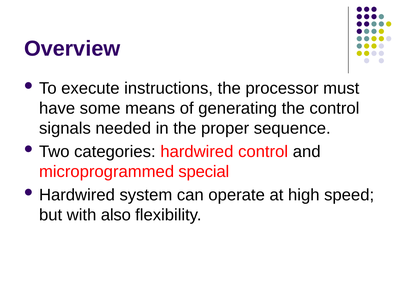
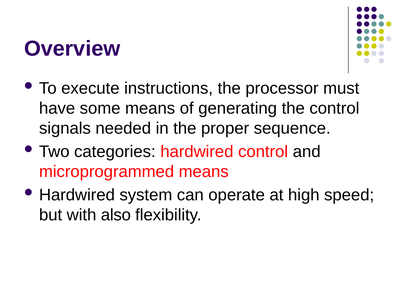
microprogrammed special: special -> means (204, 172)
